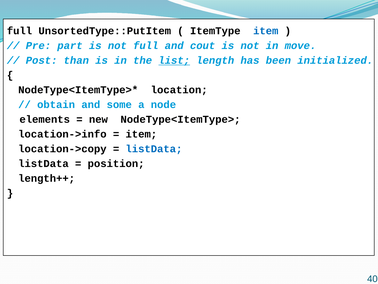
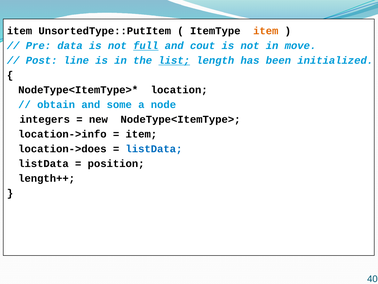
full: full -> item (19, 31)
item colour: blue -> orange (266, 31)
part: part -> data (70, 46)
full underline: none -> present (146, 46)
than: than -> line (76, 60)
elements: elements -> integers (45, 119)
location->copy: location->copy -> location->does (62, 149)
